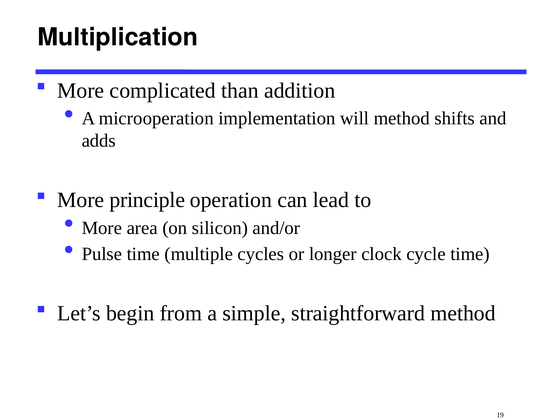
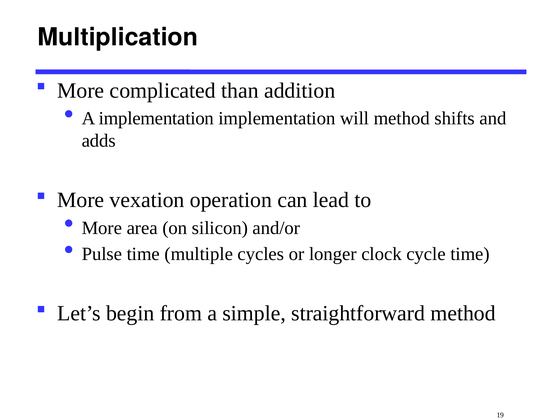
A microoperation: microoperation -> implementation (156, 118)
principle: principle -> vexation (147, 200)
